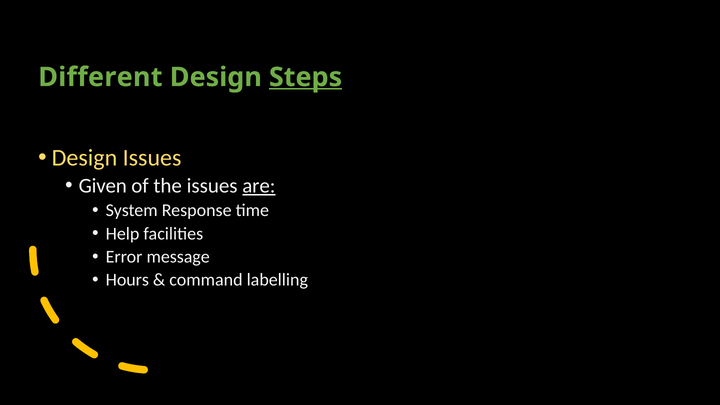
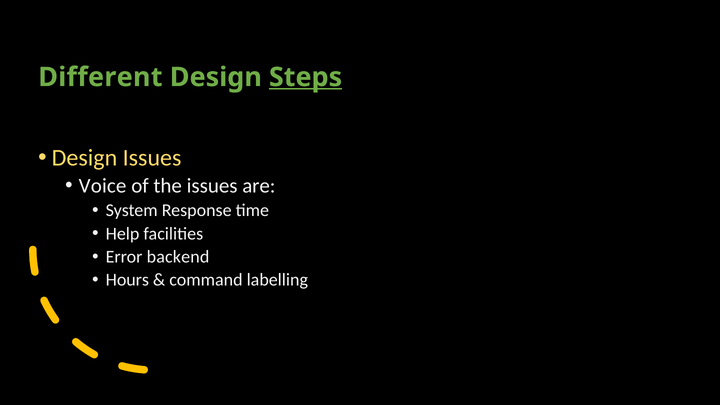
Given: Given -> Voice (103, 186)
are underline: present -> none (259, 186)
message: message -> backend (178, 257)
